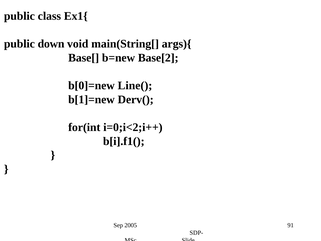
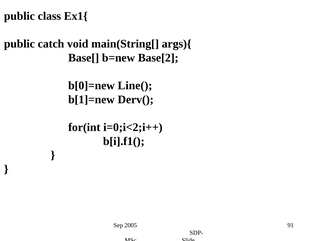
down: down -> catch (51, 44)
